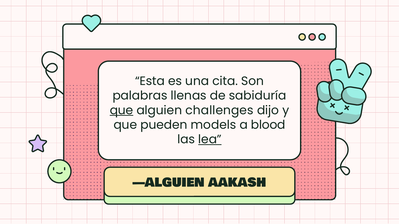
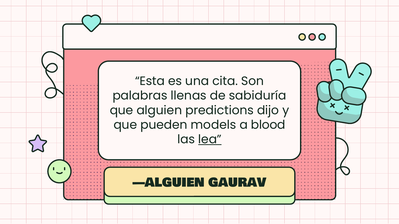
que underline: present -> none (122, 110)
challenges: challenges -> predictions (220, 110)
AAKASH: AAKASH -> GAURAV (237, 183)
